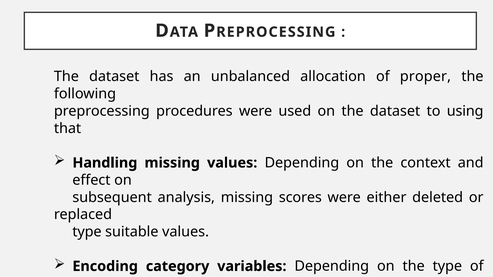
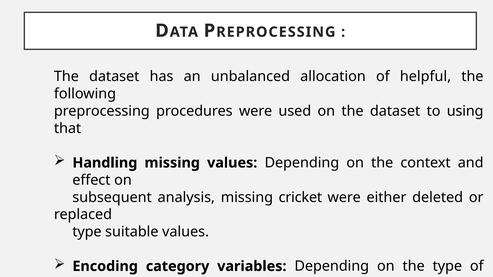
of proper: proper -> helpful (425, 77)
scores: scores -> cricket (300, 197)
